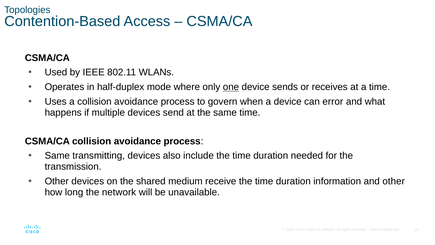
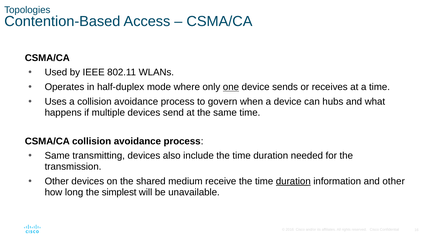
error: error -> hubs (333, 102)
duration underline: none -> present (293, 181)
network: network -> simplest (119, 192)
